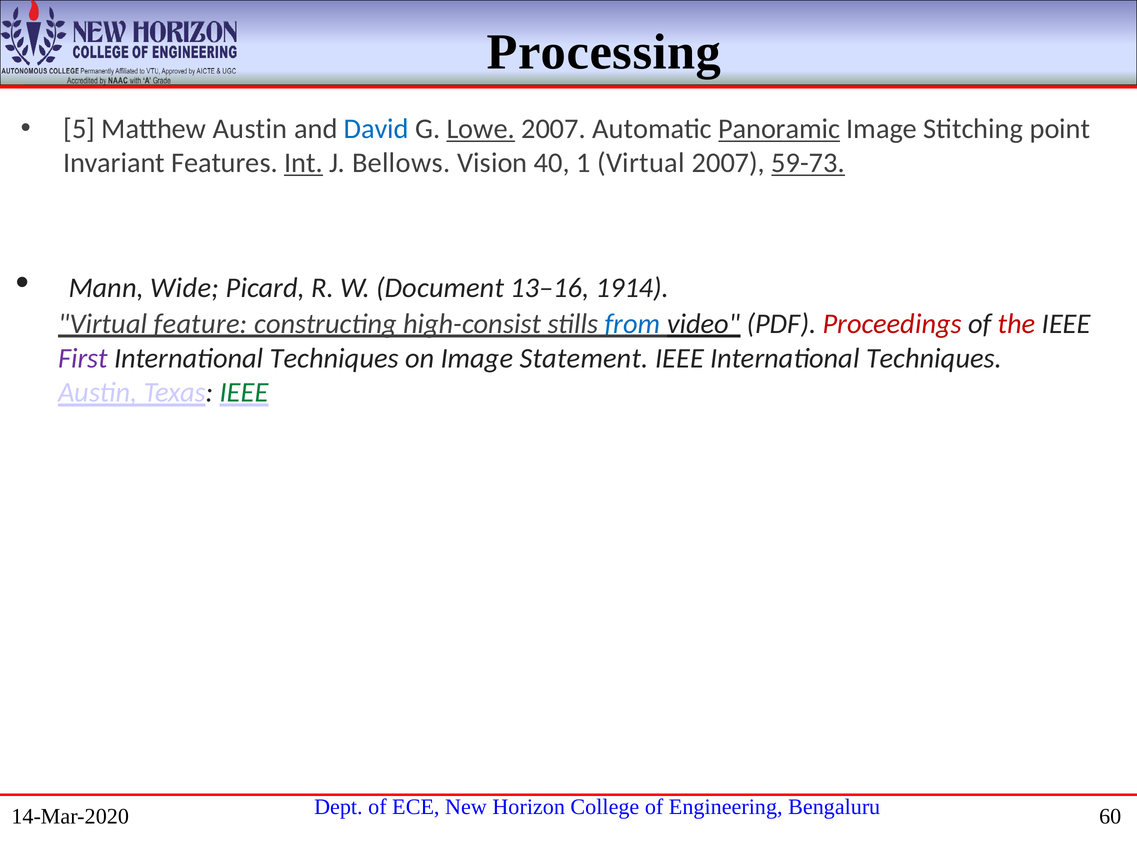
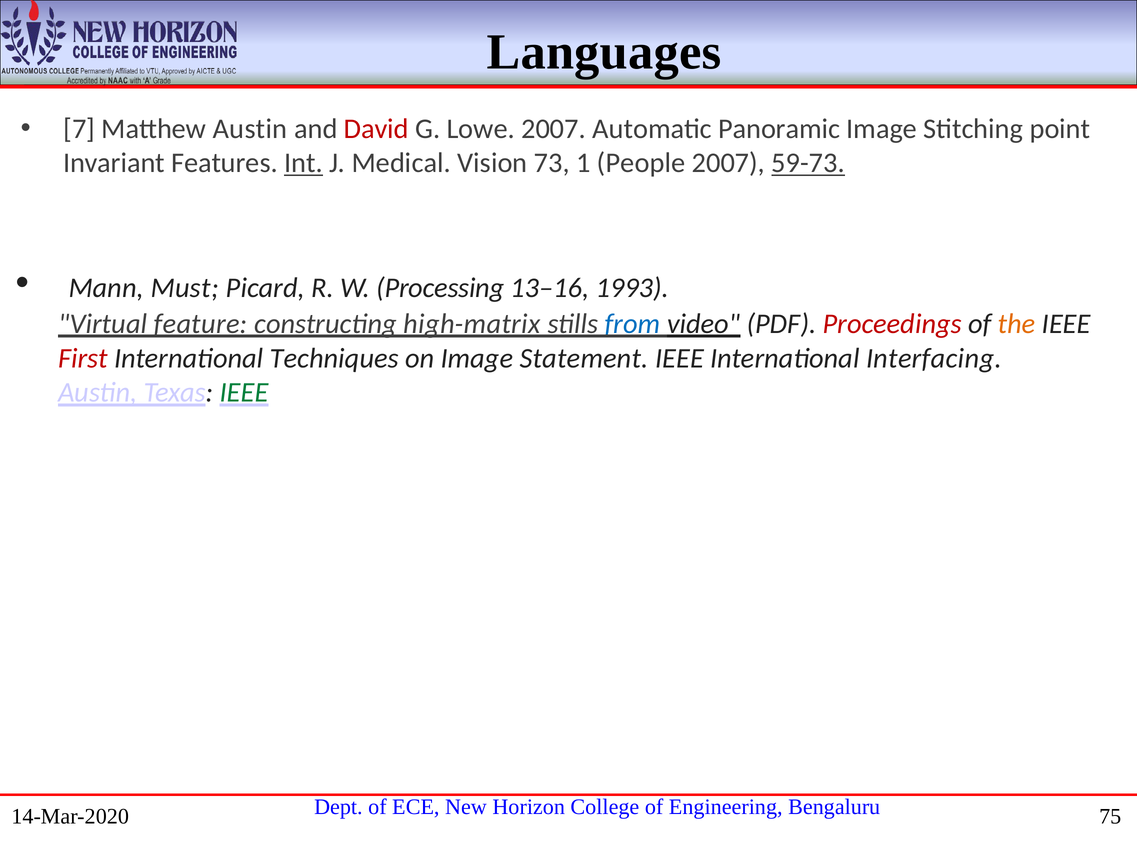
Processing: Processing -> Languages (604, 52)
5: 5 -> 7 (79, 129)
David colour: blue -> red (376, 129)
Lowe underline: present -> none (481, 129)
Panoramic underline: present -> none (779, 129)
Bellows: Bellows -> Medical (401, 163)
40: 40 -> 73 (552, 163)
1 Virtual: Virtual -> People (641, 163)
Wide: Wide -> Must (185, 288)
Document: Document -> Processing (440, 288)
1914: 1914 -> 1993 (632, 288)
high-consist: high-consist -> high-matrix (472, 324)
the colour: red -> orange (1017, 324)
First colour: purple -> red (83, 358)
IEEE International Techniques: Techniques -> Interfacing (934, 358)
60: 60 -> 75 (1110, 816)
